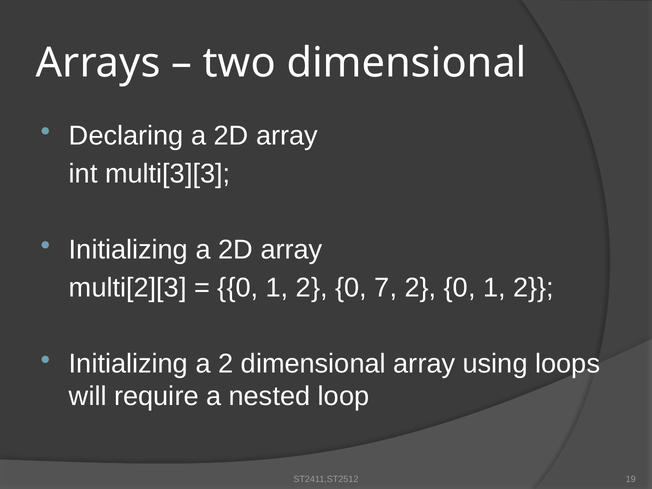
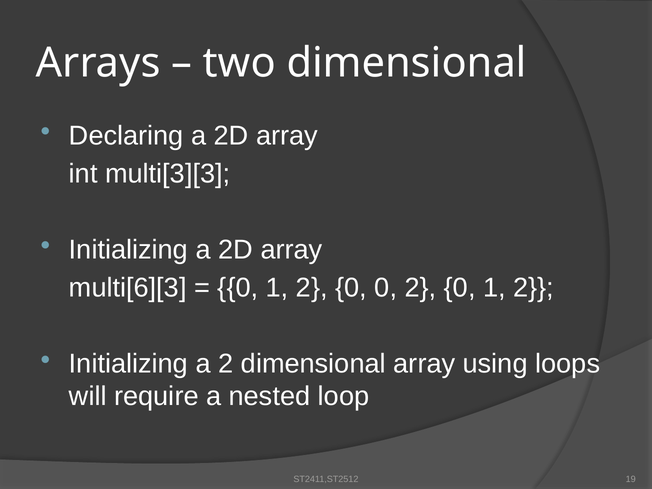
multi[2][3: multi[2][3 -> multi[6][3 (128, 288)
0 7: 7 -> 0 (386, 288)
